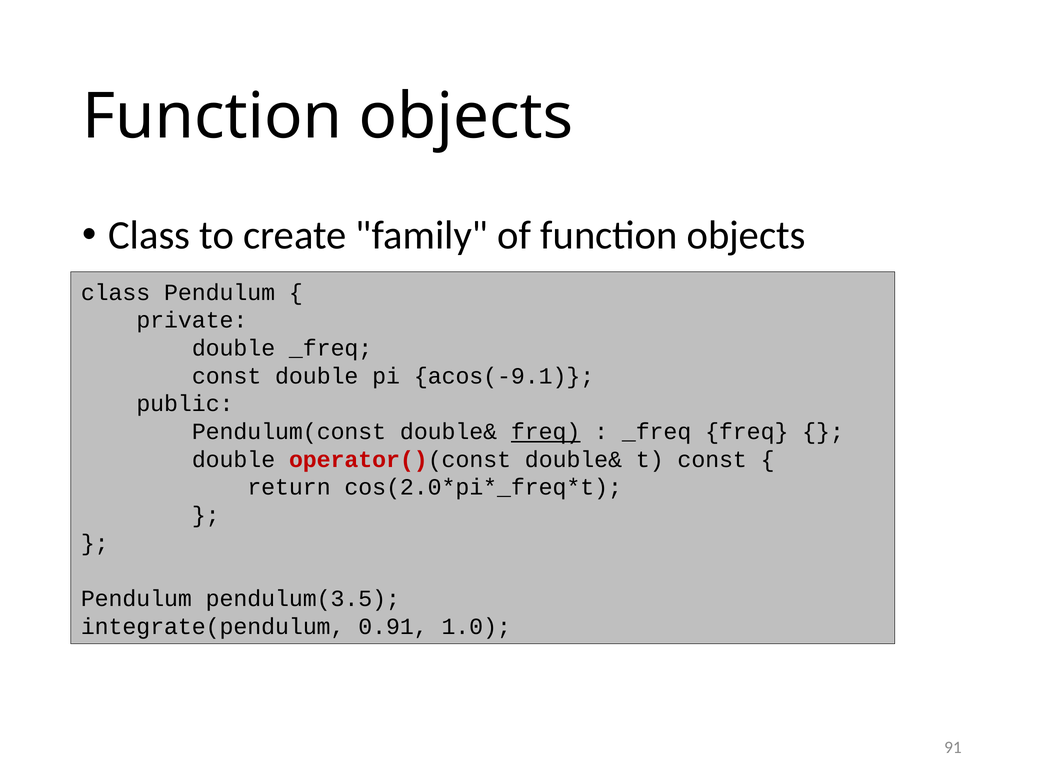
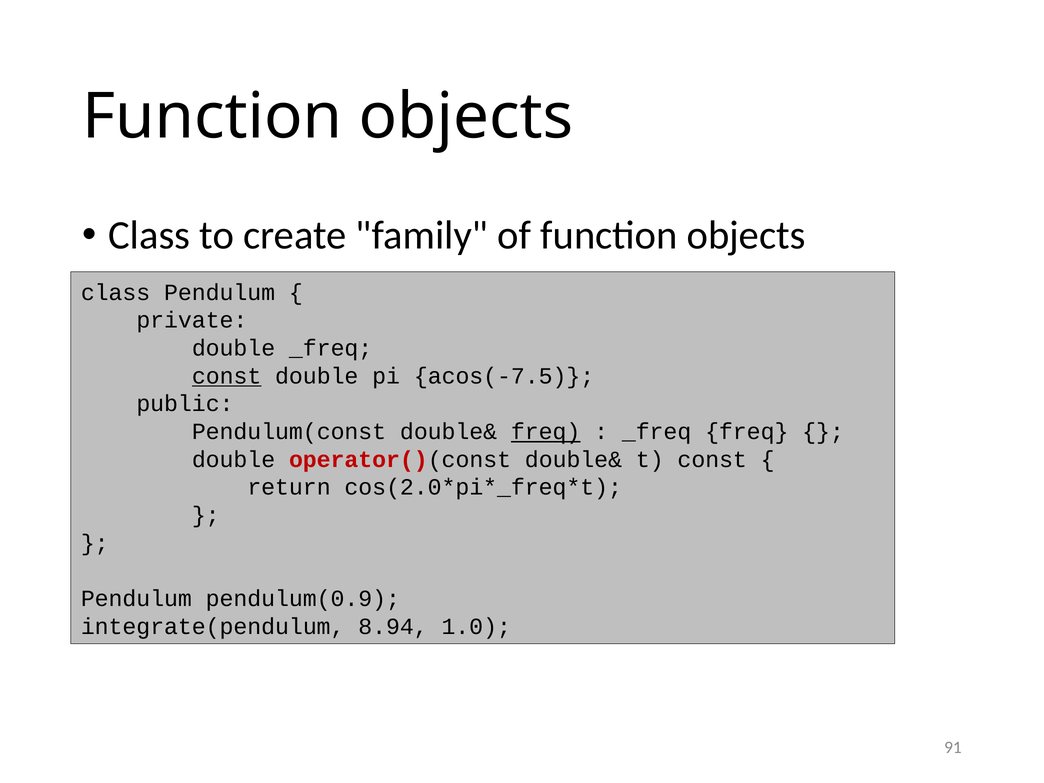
const underline: none -> present (227, 376)
acos(-9.1: acos(-9.1 -> acos(-7.5 (504, 376)
pendulum(3.5: pendulum(3.5 -> pendulum(0.9 (303, 599)
0.91: 0.91 -> 8.94 (393, 626)
